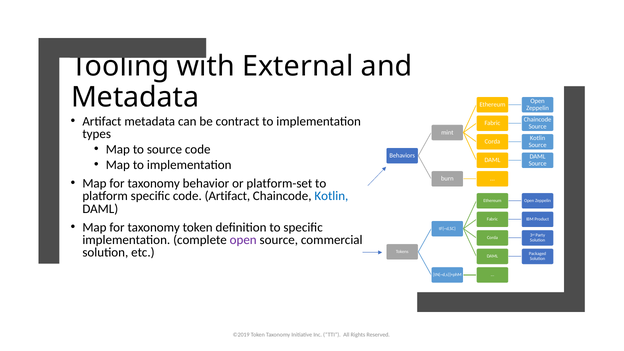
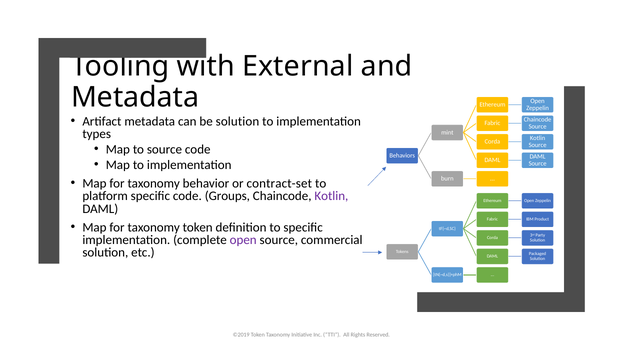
contract: contract -> solution (237, 121)
platform-set: platform-set -> contract-set (279, 183)
Artifact: Artifact -> Groups (227, 196)
Kotlin colour: blue -> purple (331, 196)
